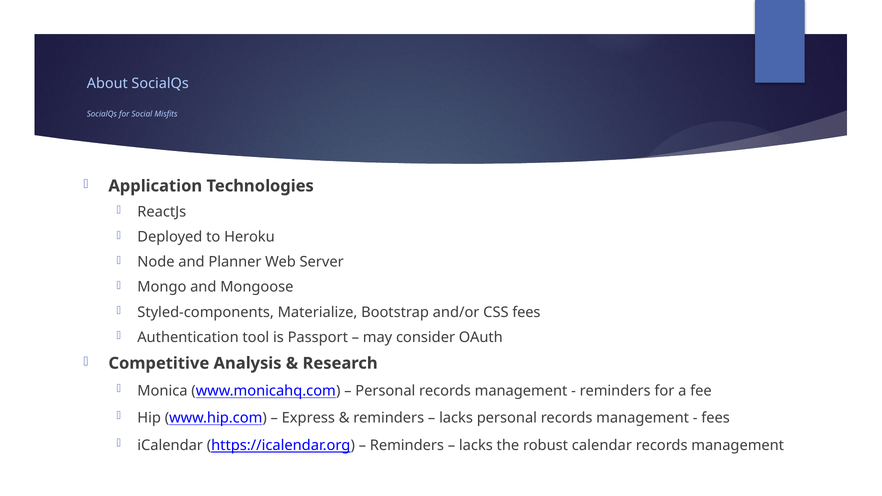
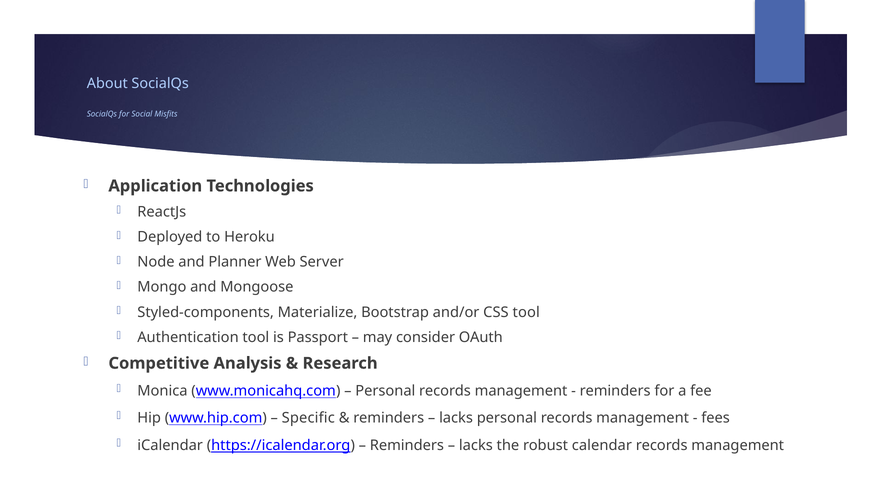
CSS fees: fees -> tool (526, 312)
Express: Express -> Specific (308, 418)
